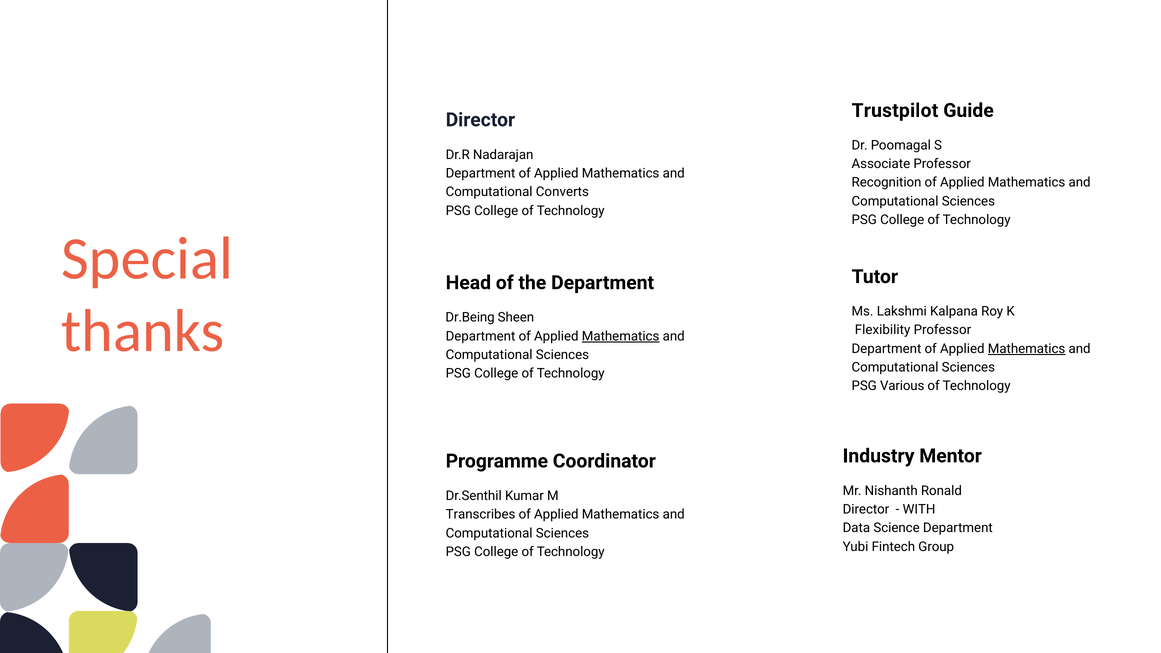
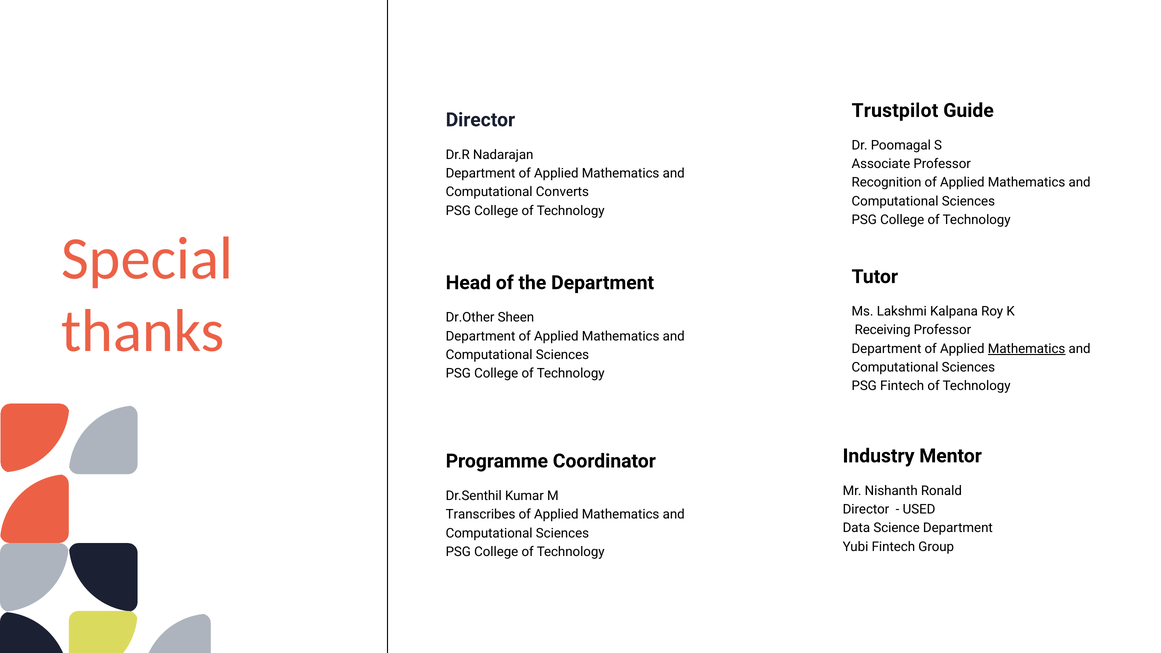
Dr.Being: Dr.Being -> Dr.Other (470, 318)
Flexibility: Flexibility -> Receiving (883, 330)
Mathematics underline: present -> none (621, 336)
PSG Various: Various -> Fintech (902, 386)
WITH: WITH -> USED (919, 509)
